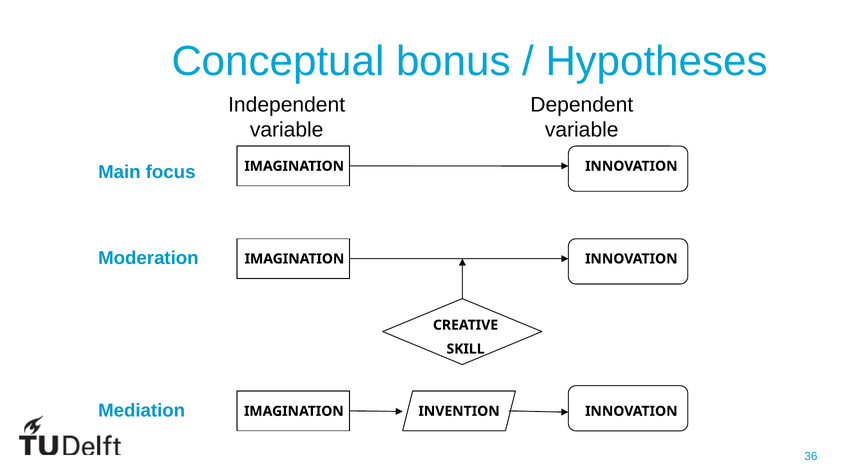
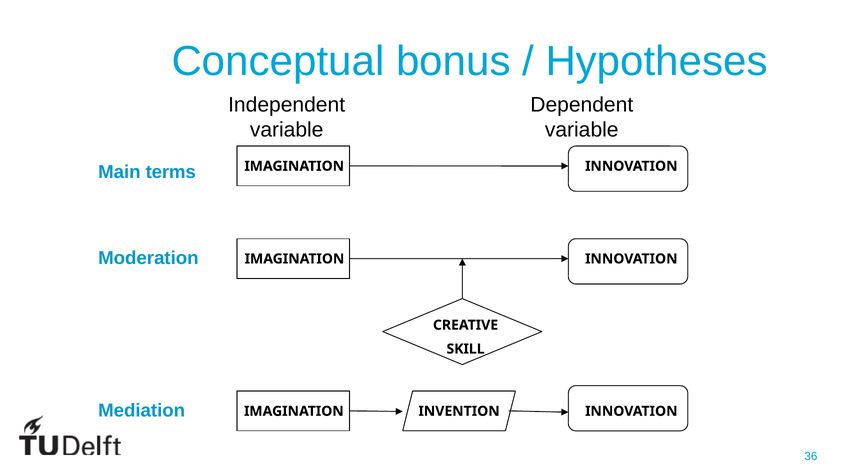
focus: focus -> terms (171, 172)
